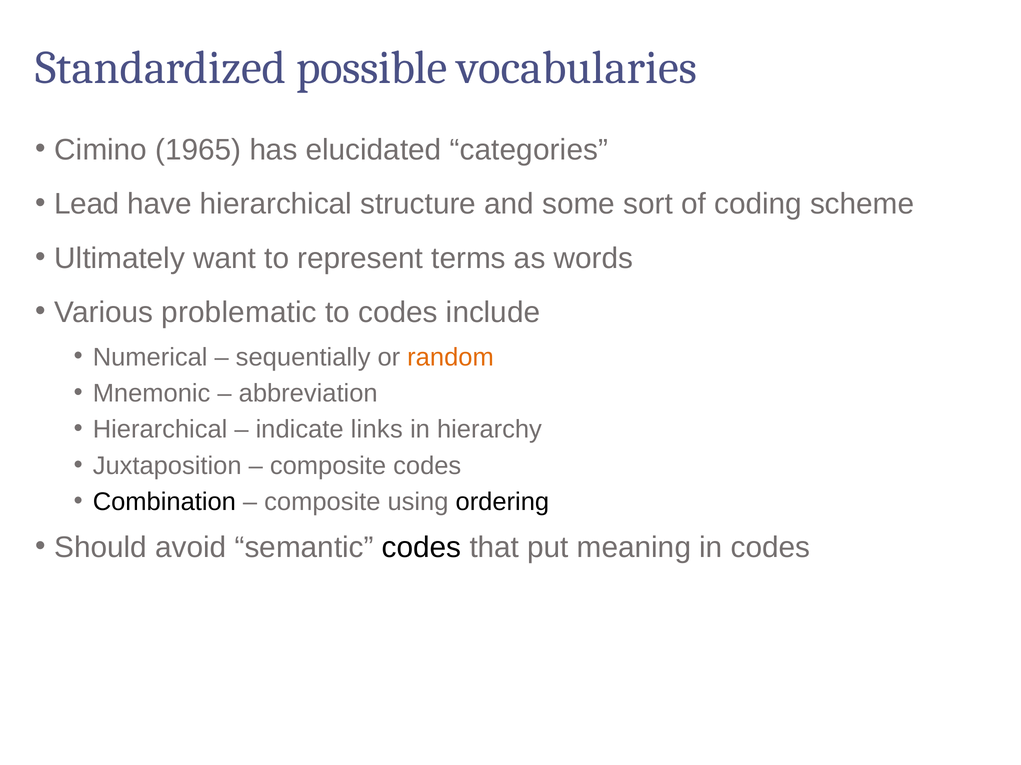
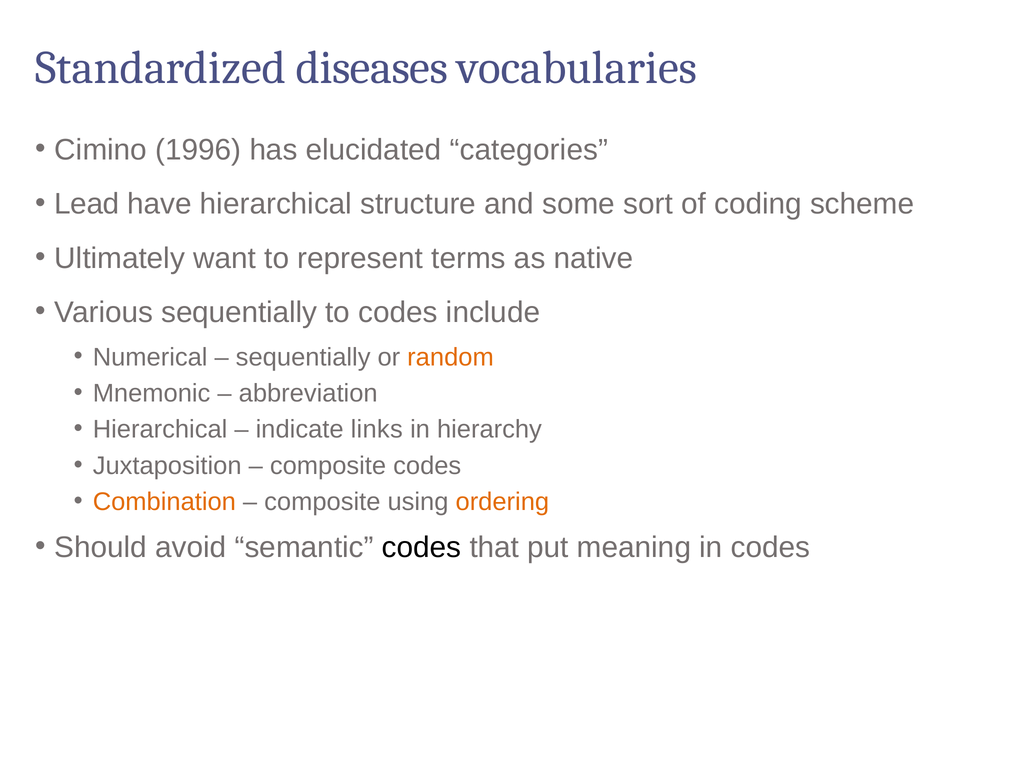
possible: possible -> diseases (372, 68)
1965: 1965 -> 1996 (198, 150)
words: words -> native (593, 259)
Various problematic: problematic -> sequentially (239, 313)
Combination colour: black -> orange (164, 502)
ordering colour: black -> orange (502, 502)
